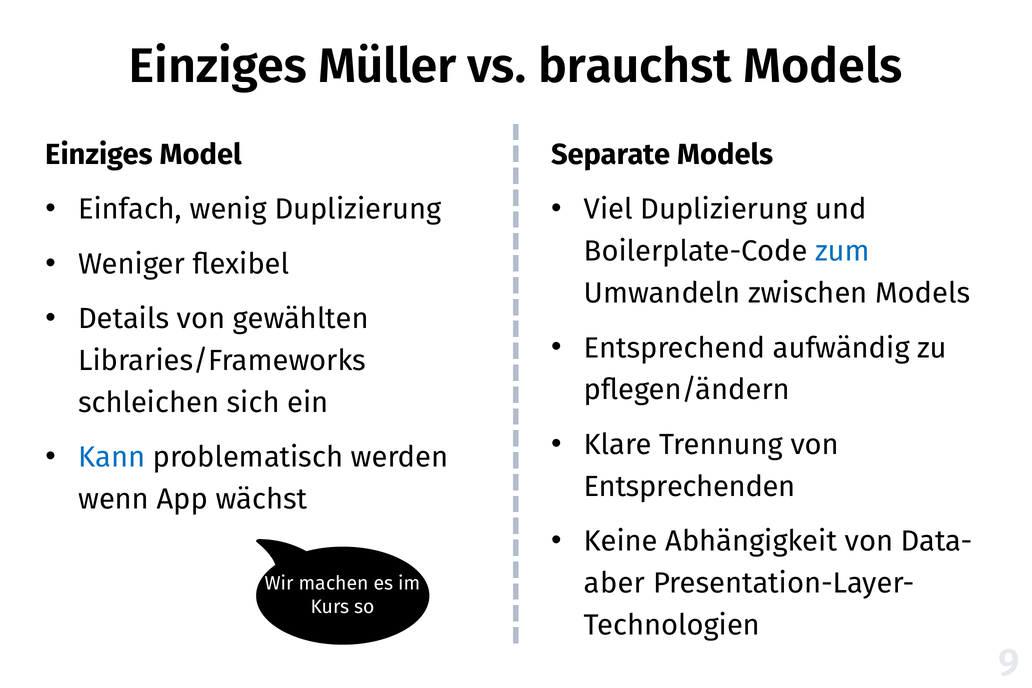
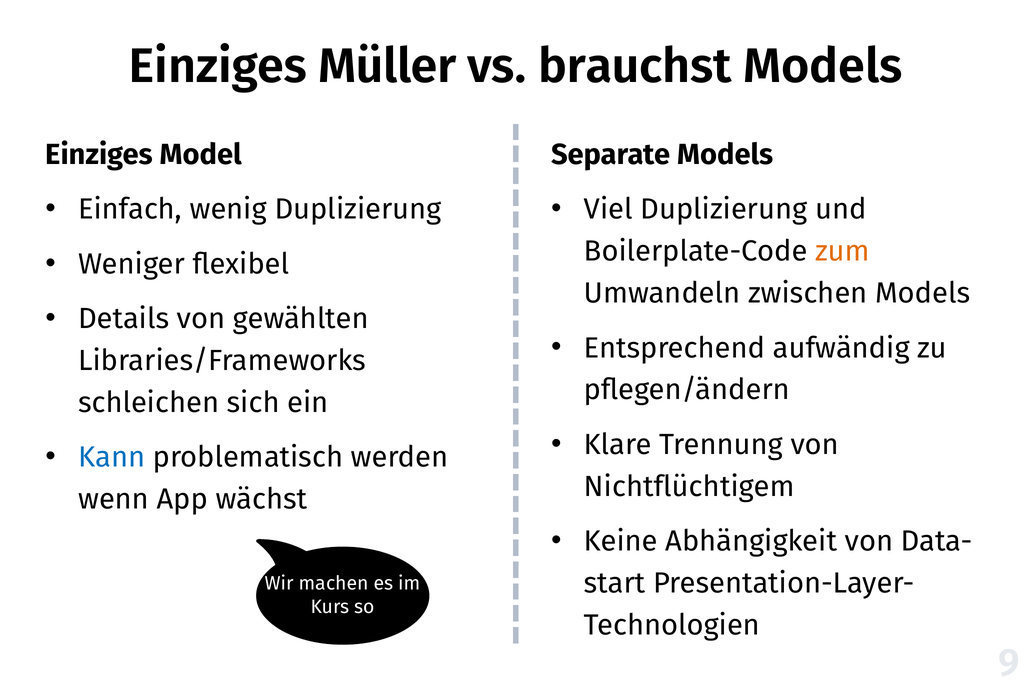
zum colour: blue -> orange (842, 251)
Entsprechenden: Entsprechenden -> Nichtflüchtigem (689, 486)
aber: aber -> start (615, 583)
